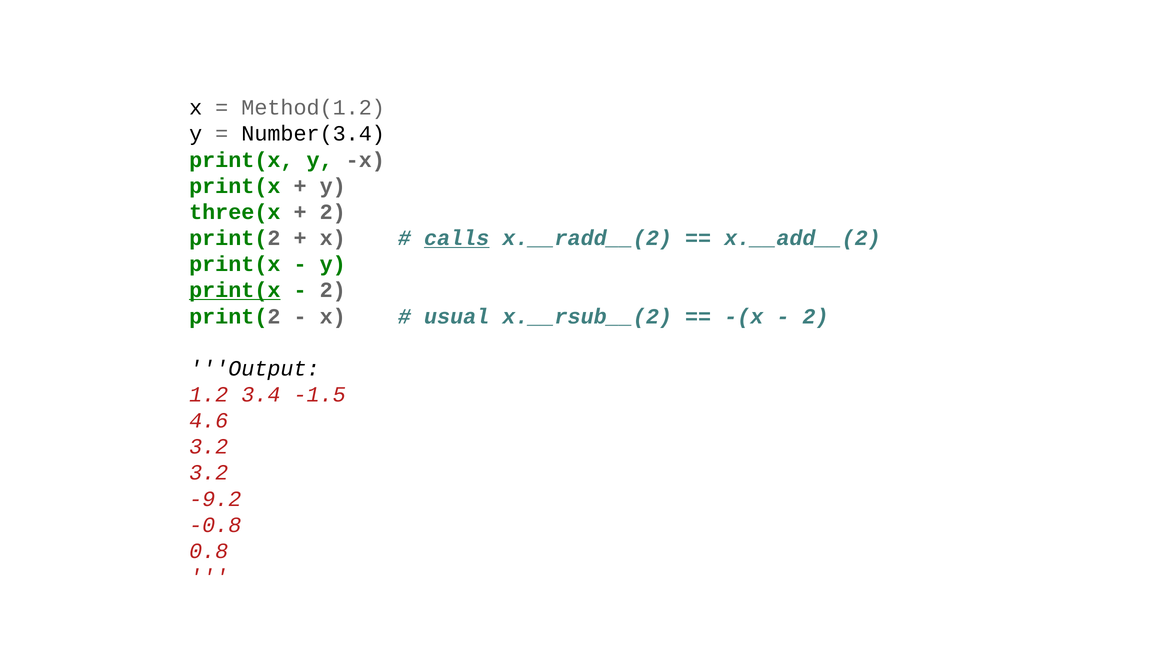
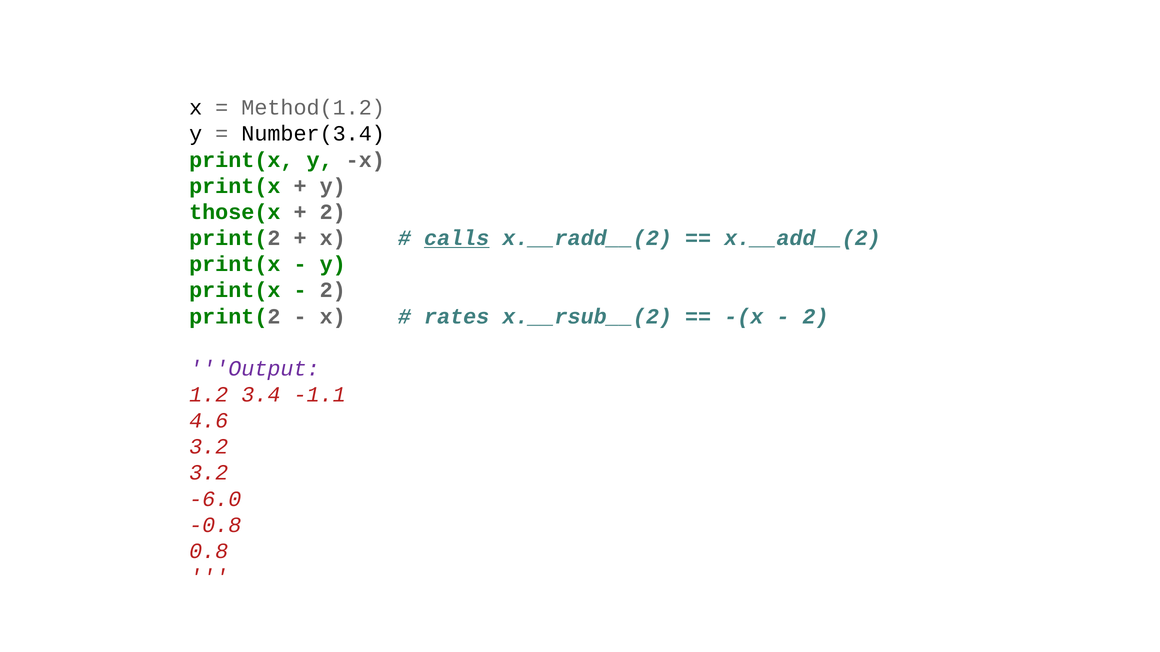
three(x: three(x -> those(x (235, 212)
print(x underline: present -> none (235, 290)
usual: usual -> rates (457, 317)
Output colour: black -> purple (254, 369)
-1.5: -1.5 -> -1.1 (320, 395)
-9.2: -9.2 -> -6.0 (215, 499)
